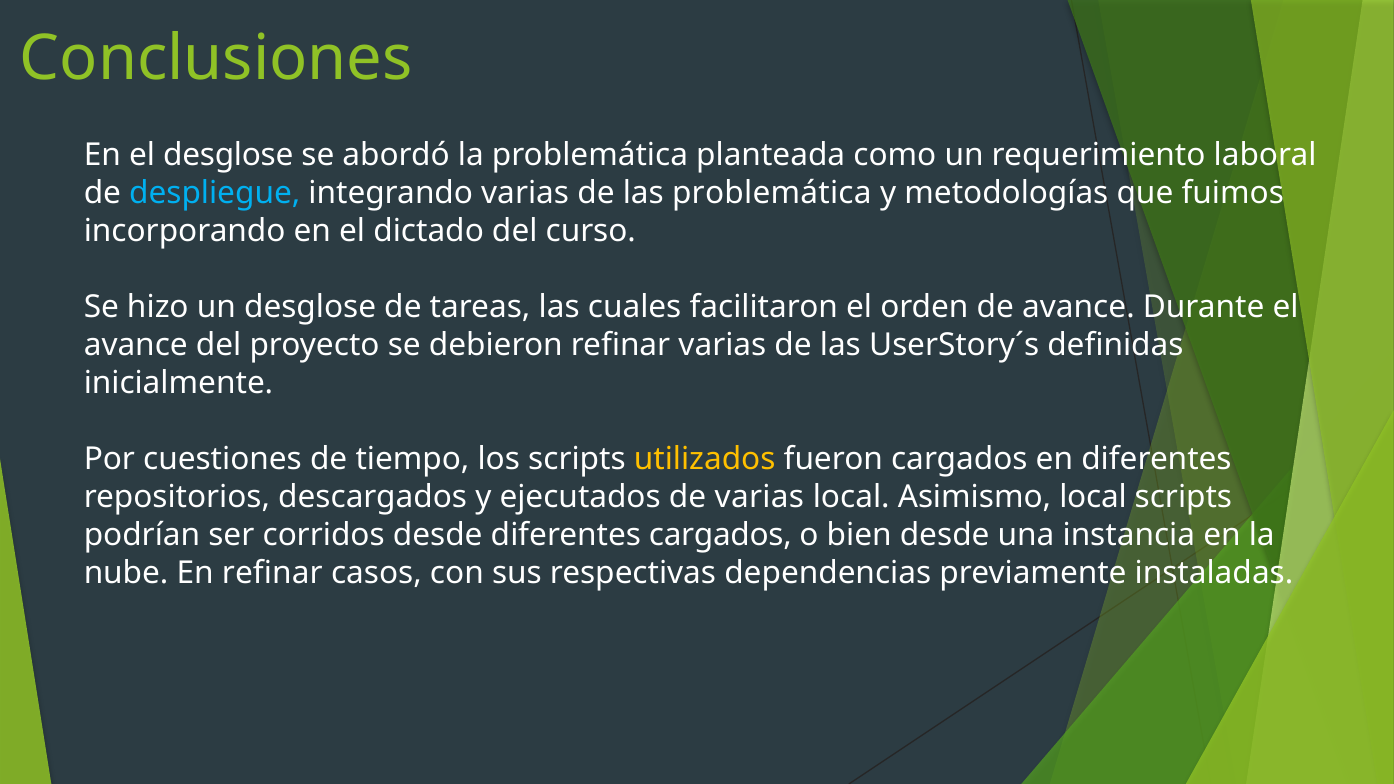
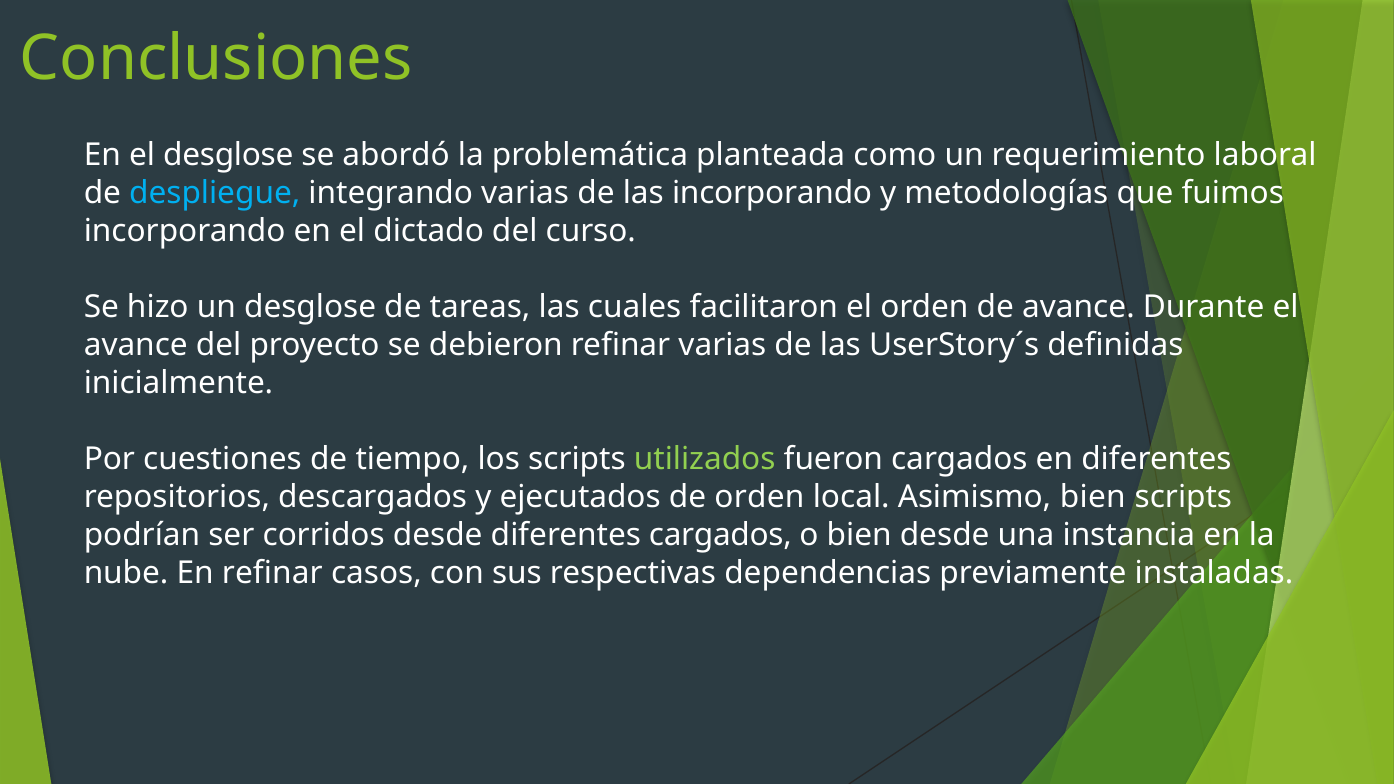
las problemática: problemática -> incorporando (772, 193)
utilizados colour: yellow -> light green (705, 459)
de varias: varias -> orden (759, 497)
Asimismo local: local -> bien (1093, 497)
